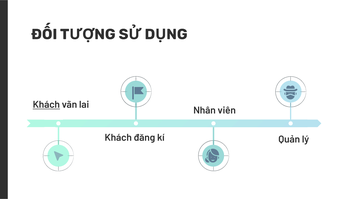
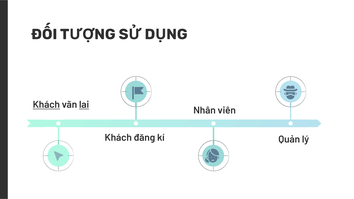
lai underline: none -> present (84, 105)
